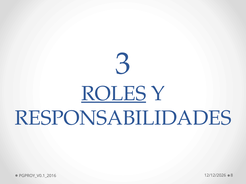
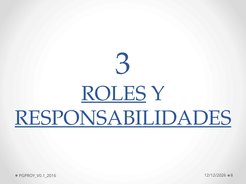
RESPONSABILIDADES underline: none -> present (123, 118)
